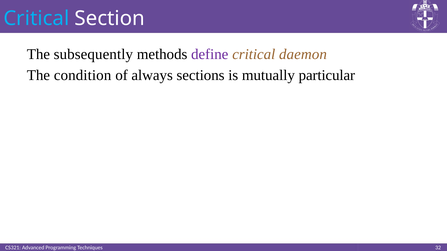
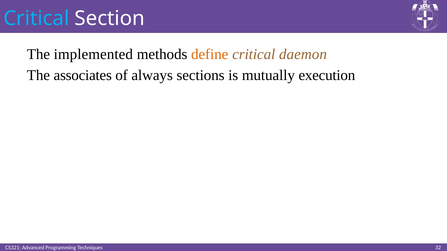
subsequently: subsequently -> implemented (93, 55)
define colour: purple -> orange (210, 55)
condition: condition -> associates (83, 75)
particular: particular -> execution (327, 75)
